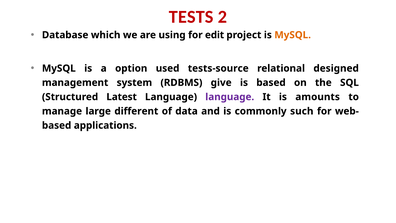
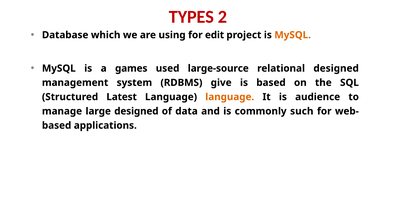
TESTS: TESTS -> TYPES (191, 17)
option: option -> games (131, 68)
tests-source: tests-source -> large-source (218, 68)
language colour: purple -> orange (230, 97)
amounts: amounts -> audience (318, 97)
large different: different -> designed (136, 111)
